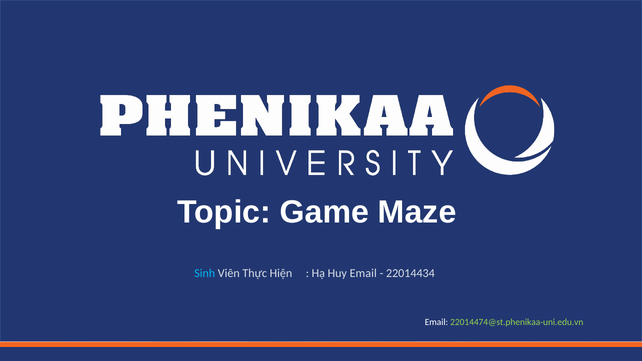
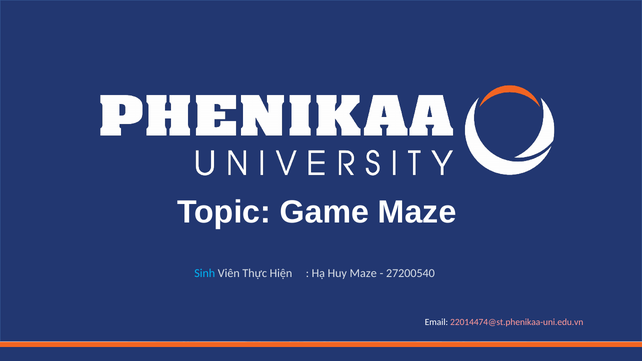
Huy Email: Email -> Maze (363, 273)
22014434: 22014434 -> 27200540 (410, 273)
22014474@st.phenikaa-uni.edu.vn colour: light green -> pink (517, 322)
